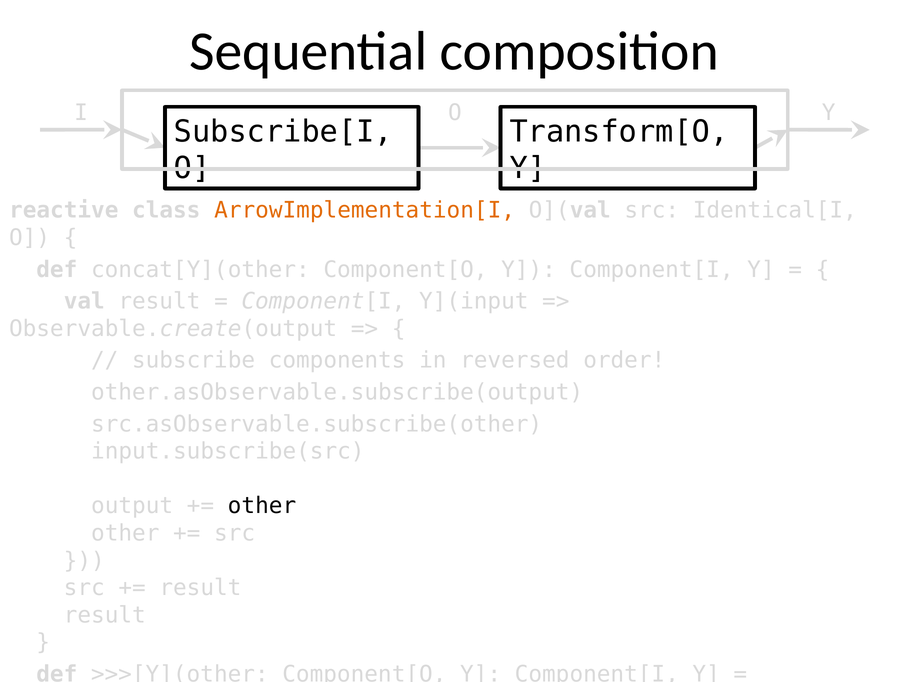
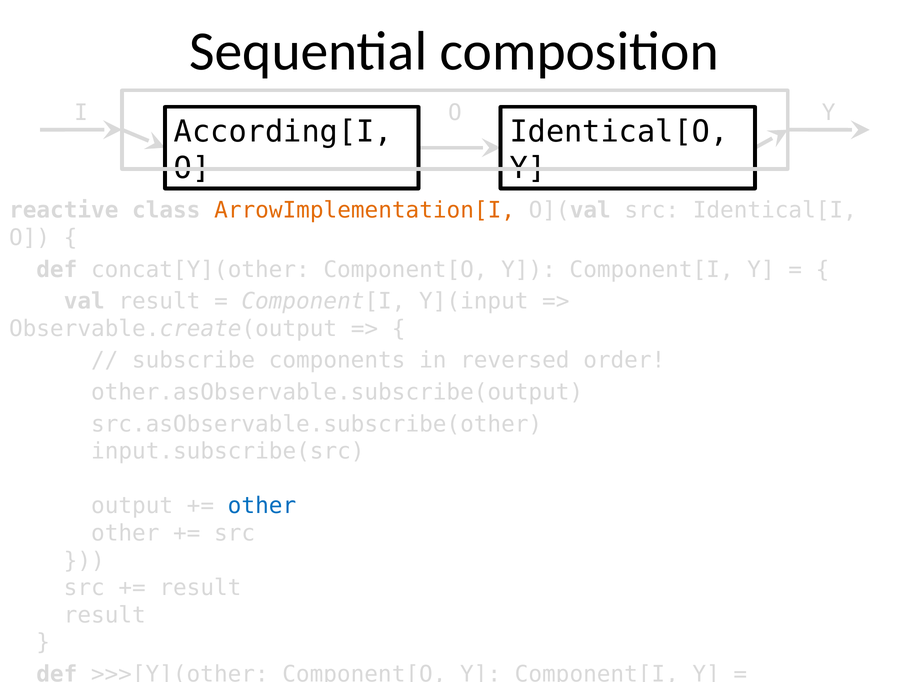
Subscribe[I: Subscribe[I -> According[I (283, 132)
Transform[O: Transform[O -> Identical[O (619, 132)
other colour: black -> blue (262, 506)
